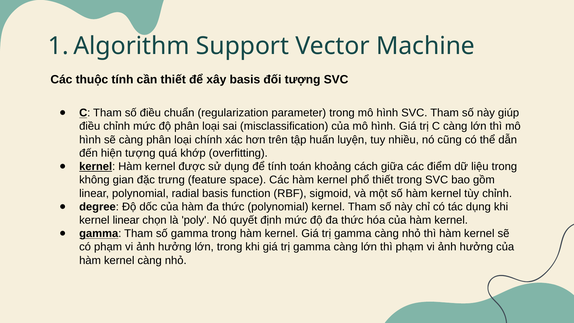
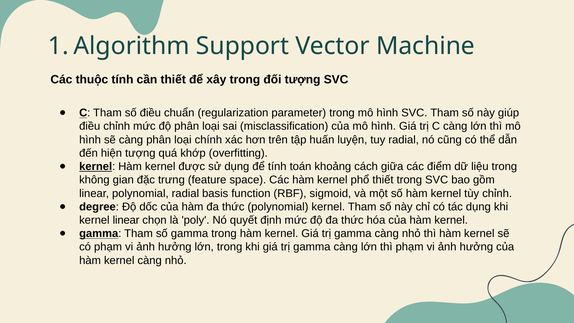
xây basis: basis -> trong (245, 80)
tuy nhiều: nhiều -> radial (404, 140)
